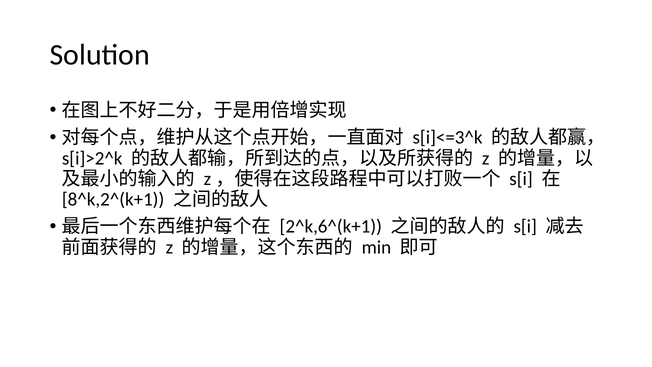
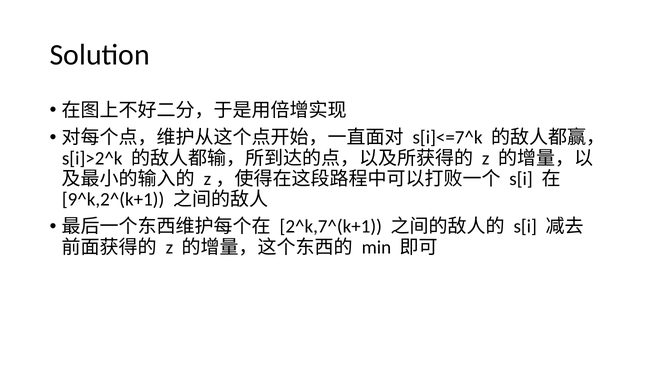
s[i]<=3^k: s[i]<=3^k -> s[i]<=7^k (448, 138)
8^k,2^(k+1: 8^k,2^(k+1 -> 9^k,2^(k+1 (113, 199)
2^k,6^(k+1: 2^k,6^(k+1 -> 2^k,7^(k+1 (331, 227)
